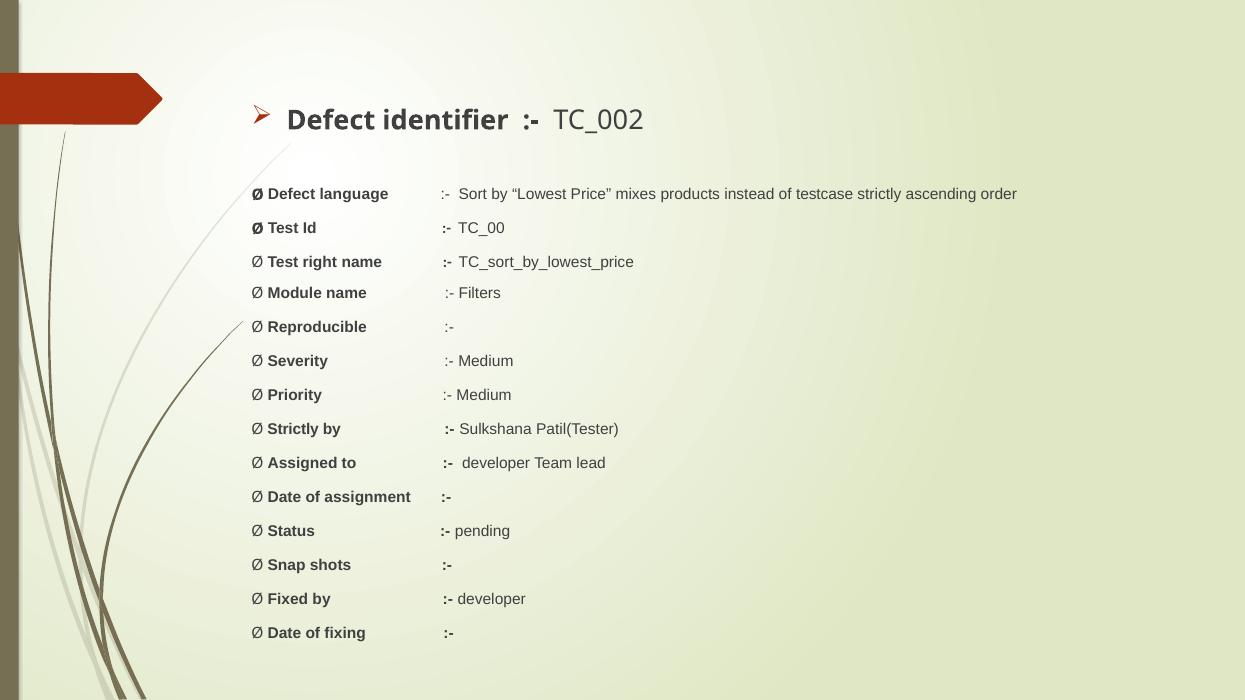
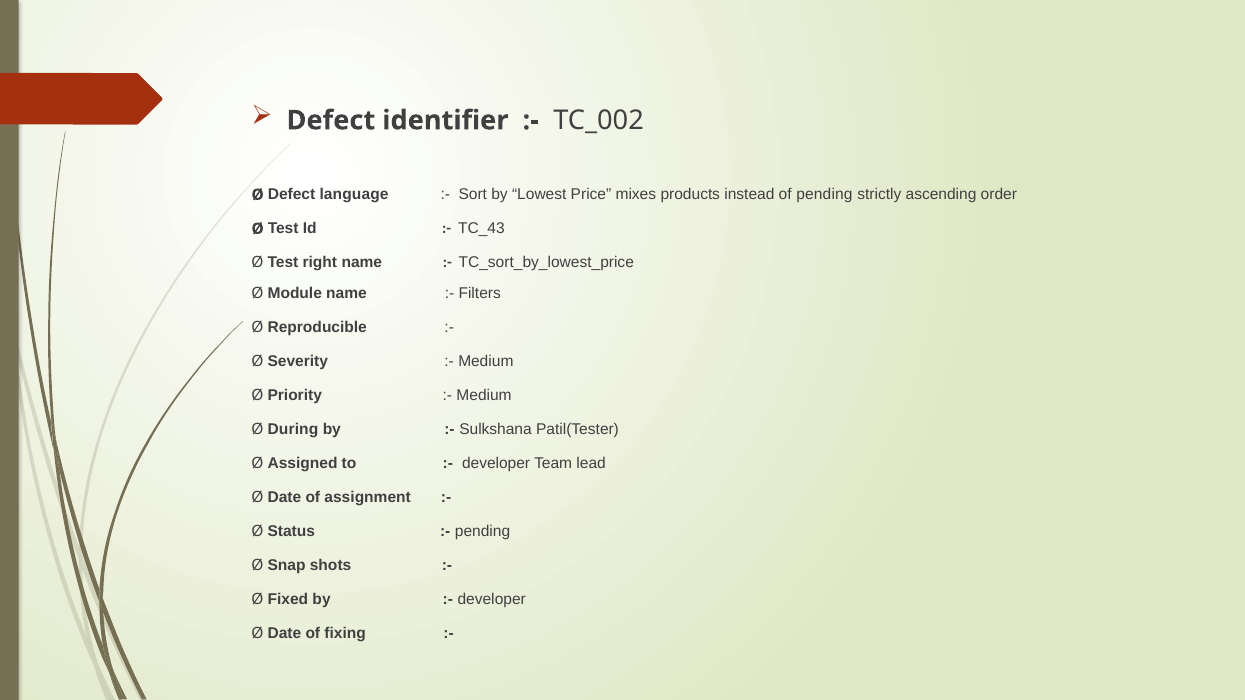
of testcase: testcase -> pending (824, 195)
TC_00: TC_00 -> TC_43 (481, 229)
Ø Strictly: Strictly -> During (293, 429)
